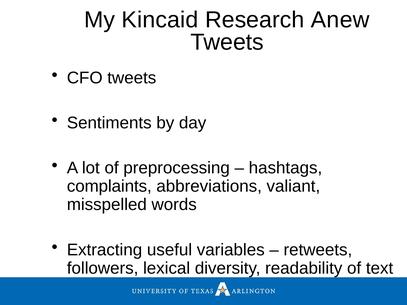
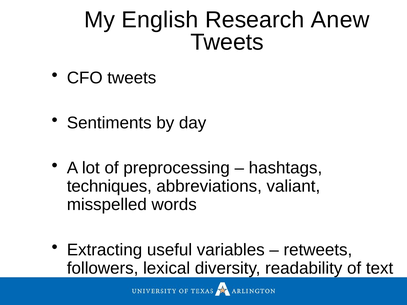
Kincaid: Kincaid -> English (160, 20)
complaints: complaints -> techniques (109, 186)
